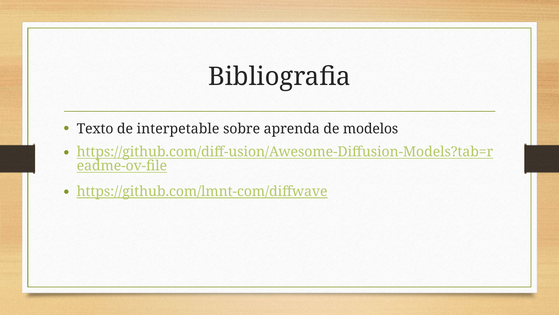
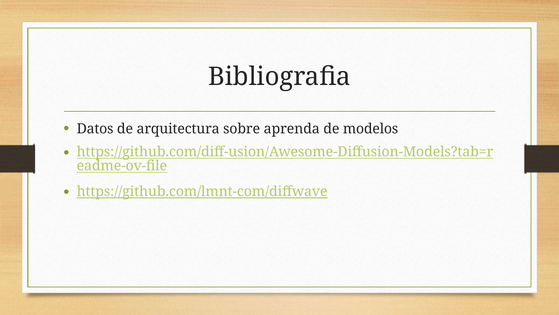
Texto: Texto -> Datos (95, 129)
interpetable: interpetable -> arquitectura (178, 129)
